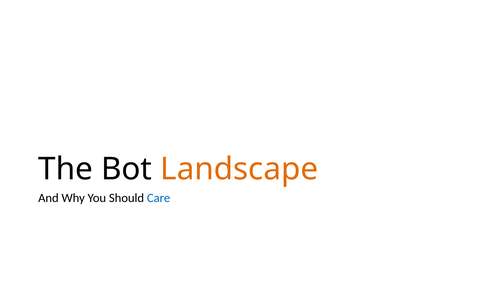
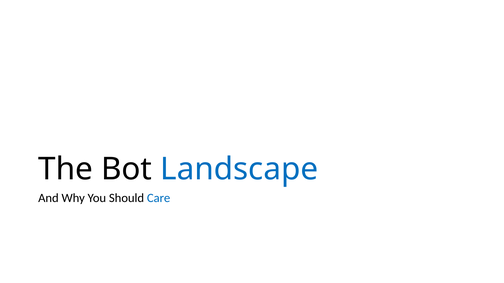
Landscape colour: orange -> blue (239, 169)
